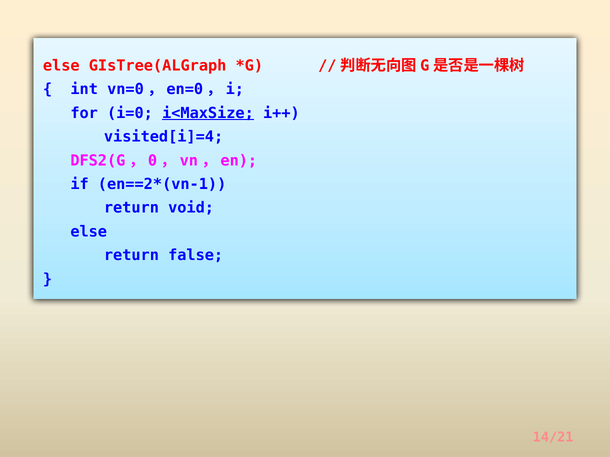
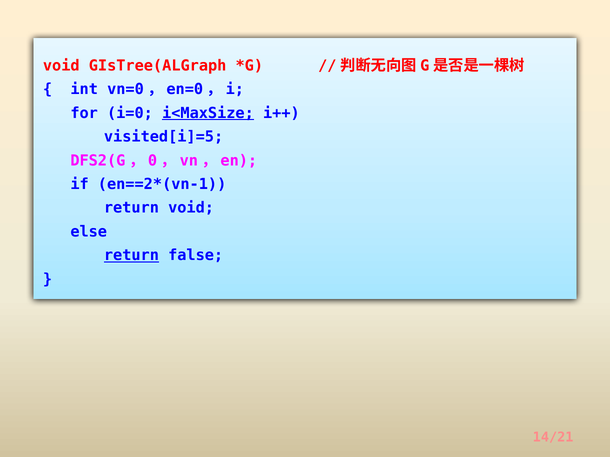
else: else -> void (61, 66)
visited[i]=4: visited[i]=4 -> visited[i]=5 (164, 137)
return underline: none -> present (131, 256)
